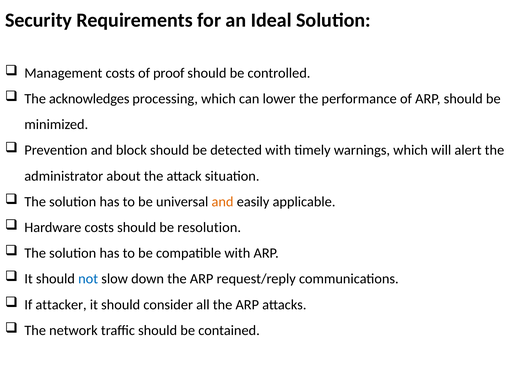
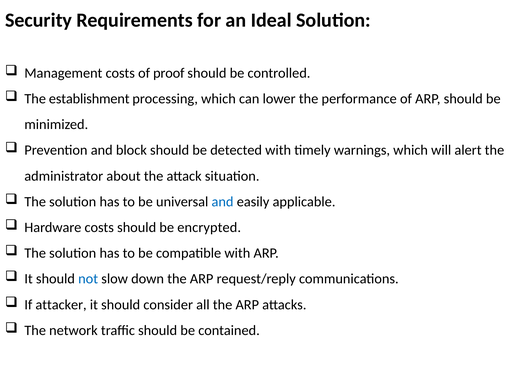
acknowledges: acknowledges -> establishment (89, 99)
and colour: orange -> blue (223, 202)
resolution: resolution -> encrypted (209, 228)
